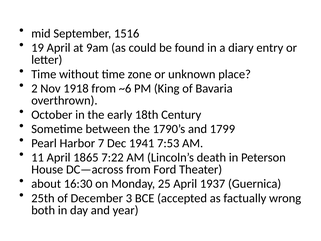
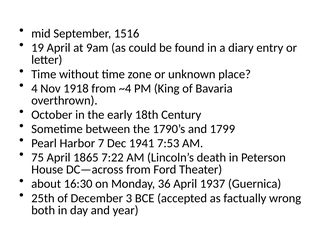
2: 2 -> 4 (34, 88)
~6: ~6 -> ~4 (125, 88)
11: 11 -> 75 (38, 157)
25: 25 -> 36 (164, 184)
